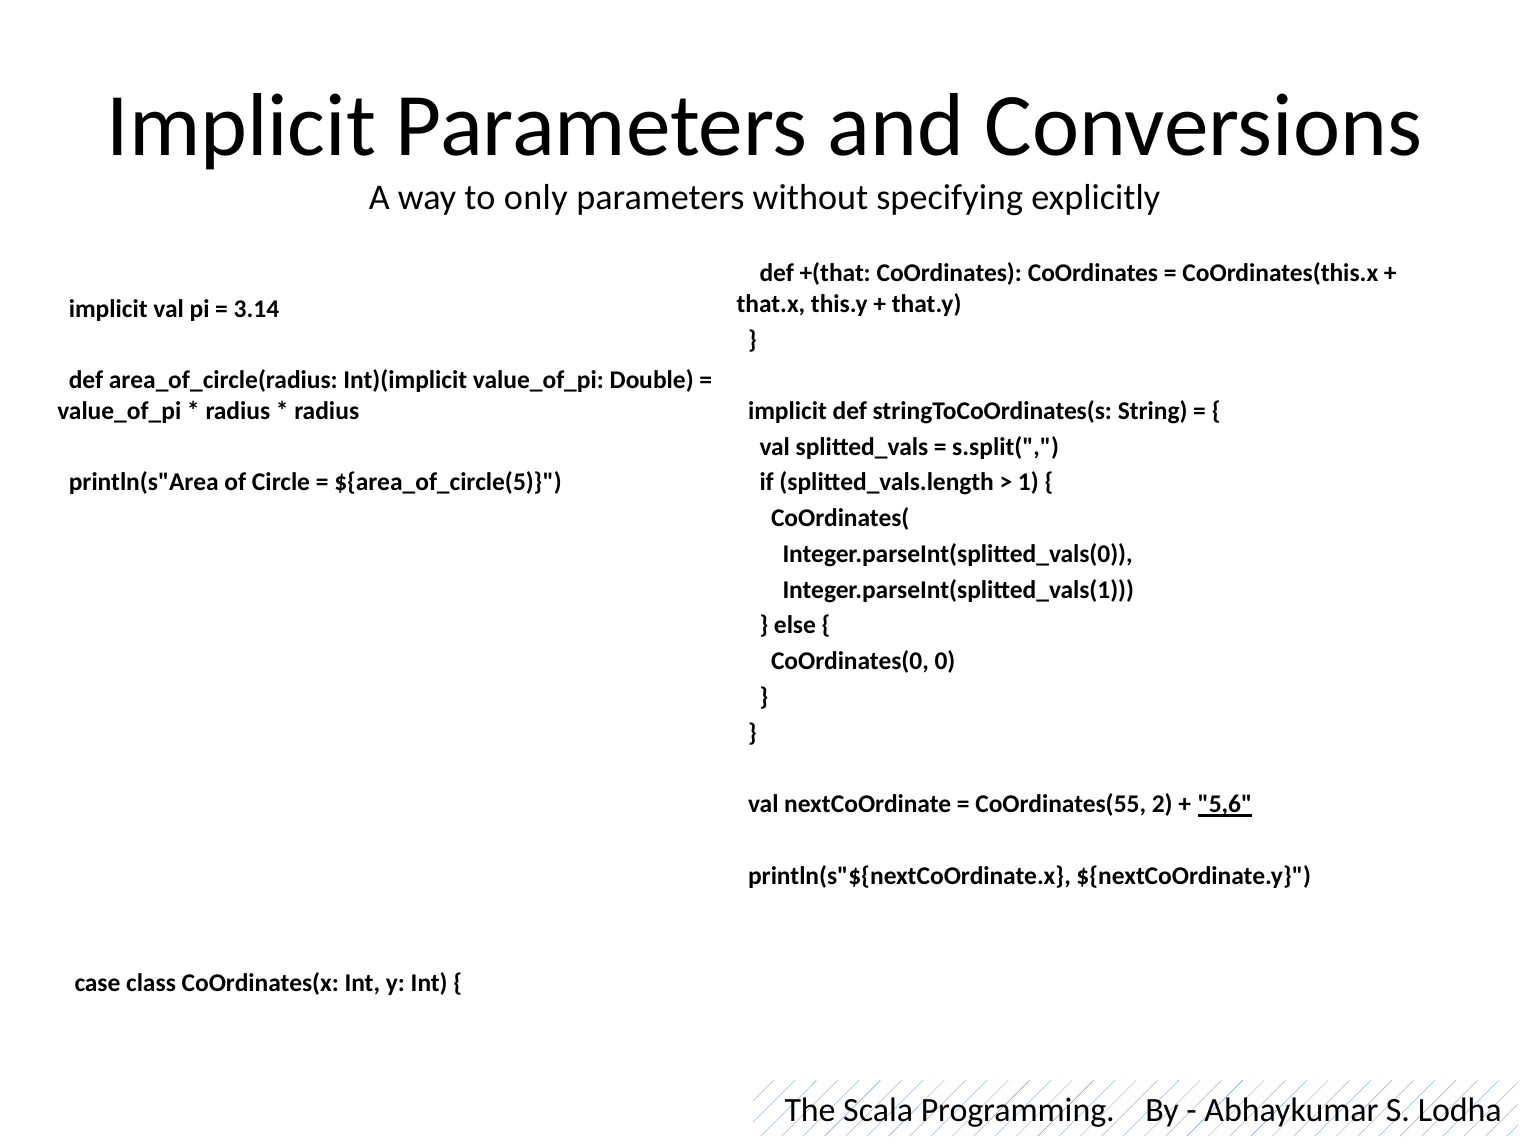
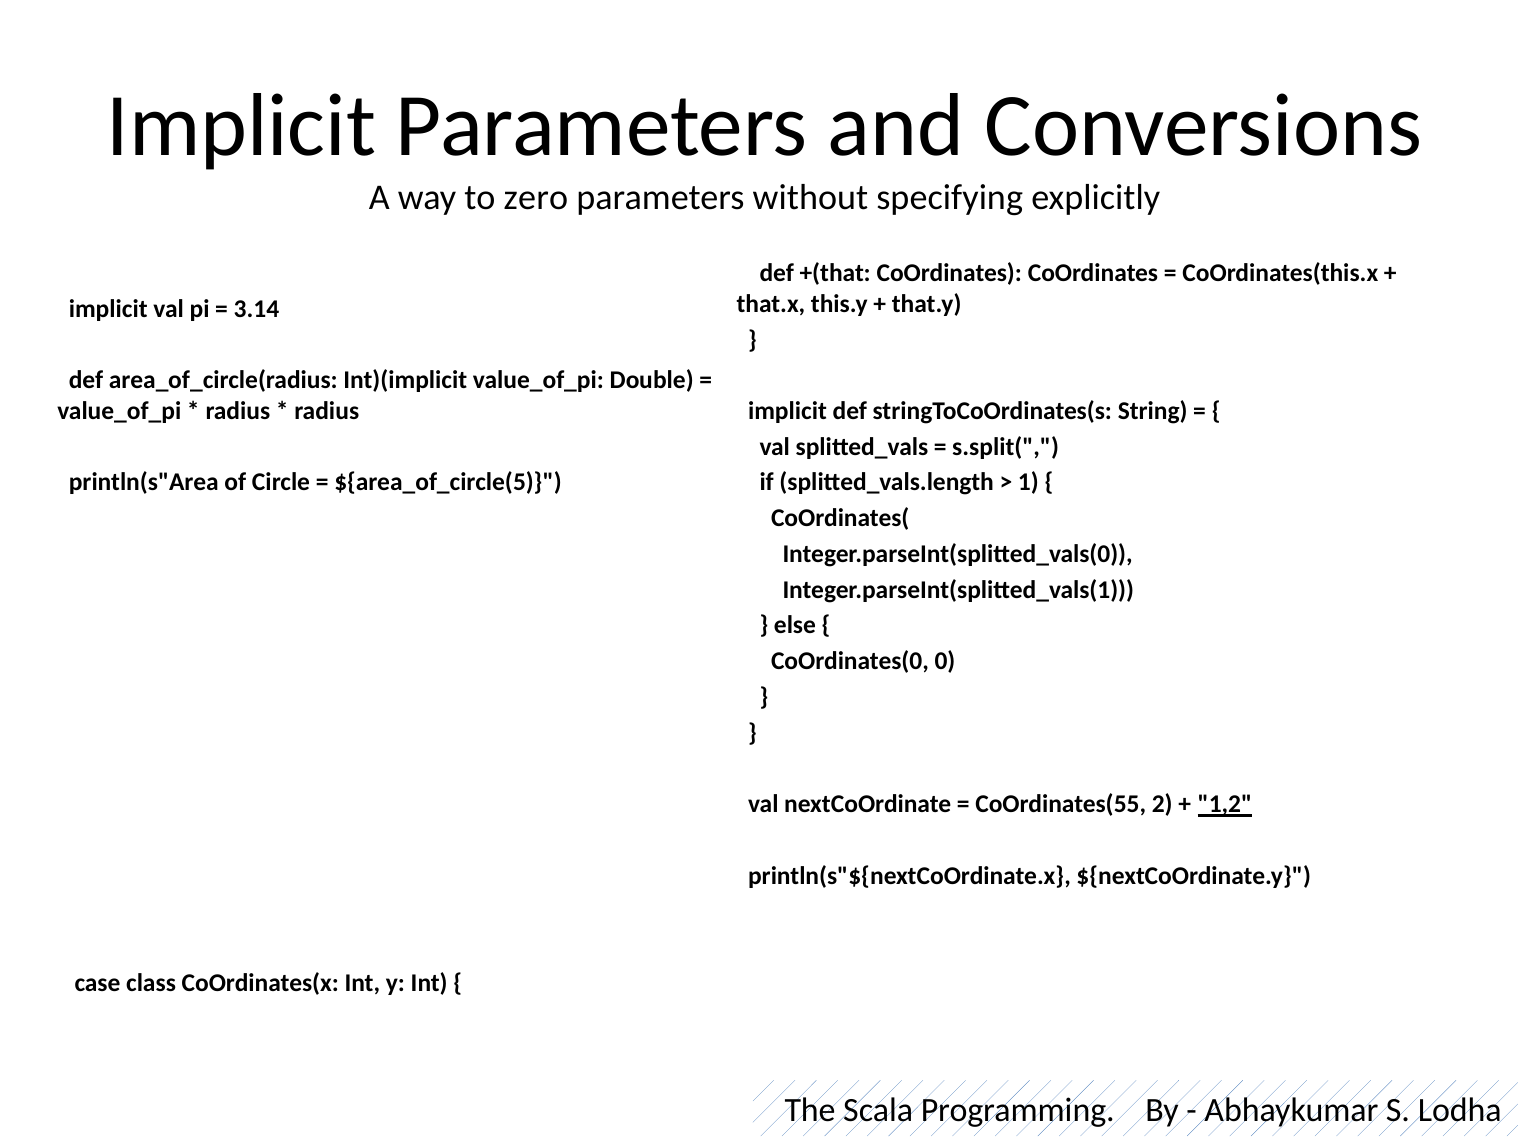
only: only -> zero (536, 198)
5,6: 5,6 -> 1,2 (1225, 804)
